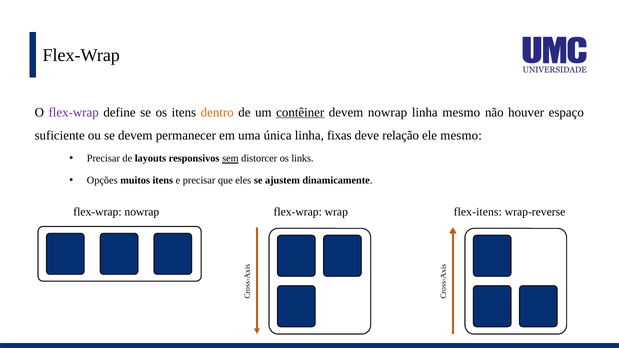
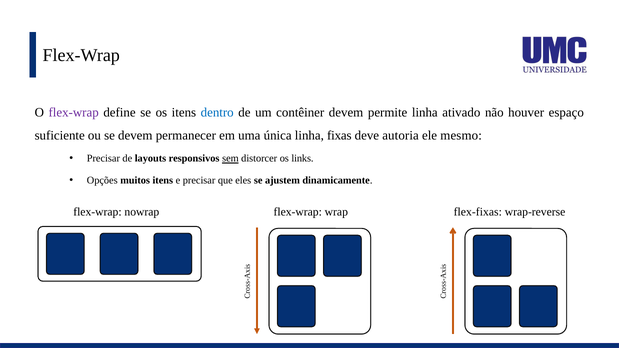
dentro colour: orange -> blue (217, 112)
contêiner underline: present -> none (300, 112)
devem nowrap: nowrap -> permite (388, 112)
linha mesmo: mesmo -> ativado (461, 112)
relação: relação -> autoria (401, 136)
flex-itens: flex-itens -> flex-fixas (478, 212)
